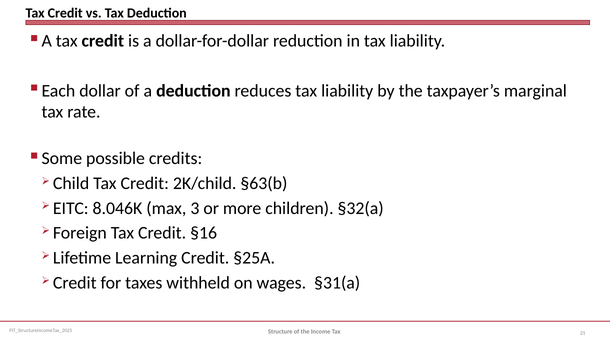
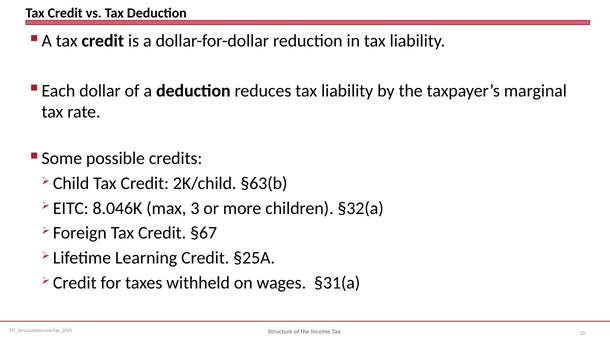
§16: §16 -> §67 (204, 233)
